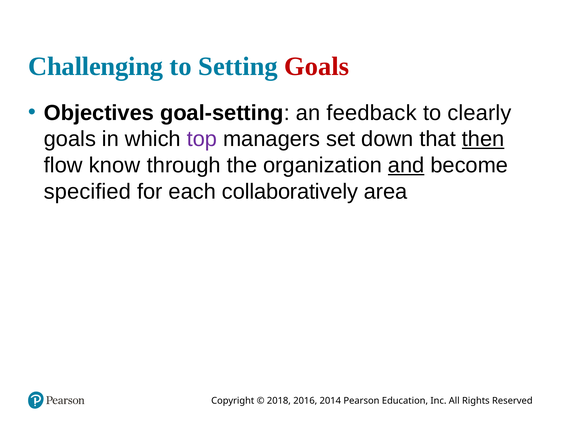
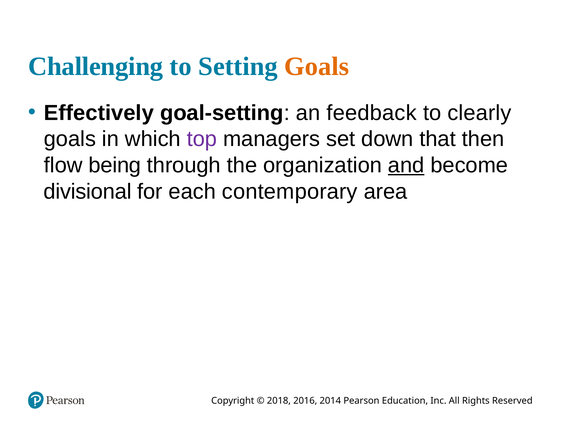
Goals colour: red -> orange (317, 67)
Objectives: Objectives -> Effectively (99, 113)
then underline: present -> none (483, 139)
know: know -> being (115, 165)
specified: specified -> divisional (88, 192)
collaboratively: collaboratively -> contemporary (290, 192)
